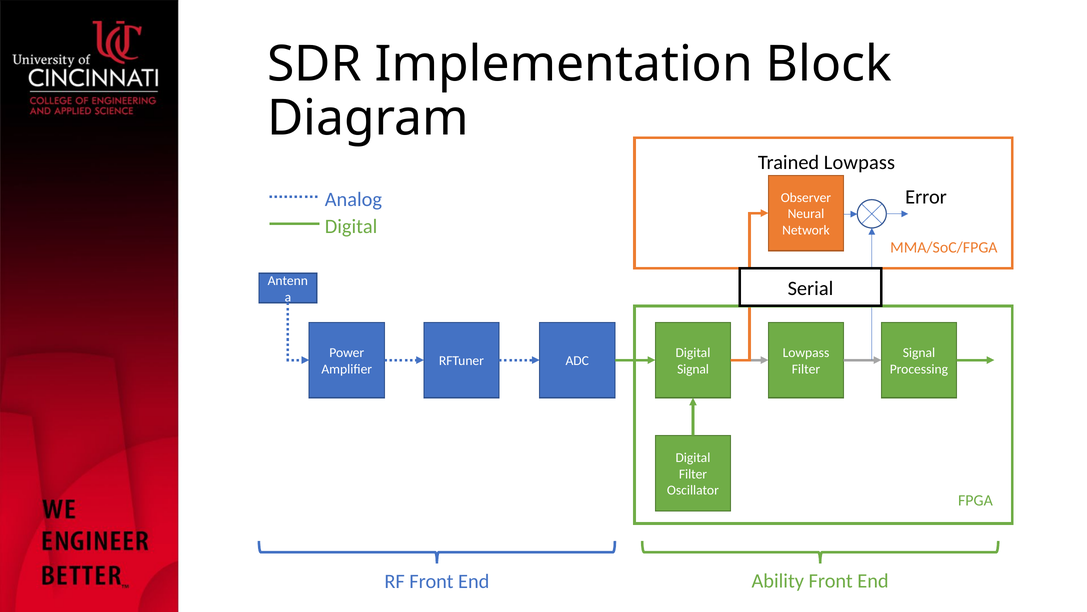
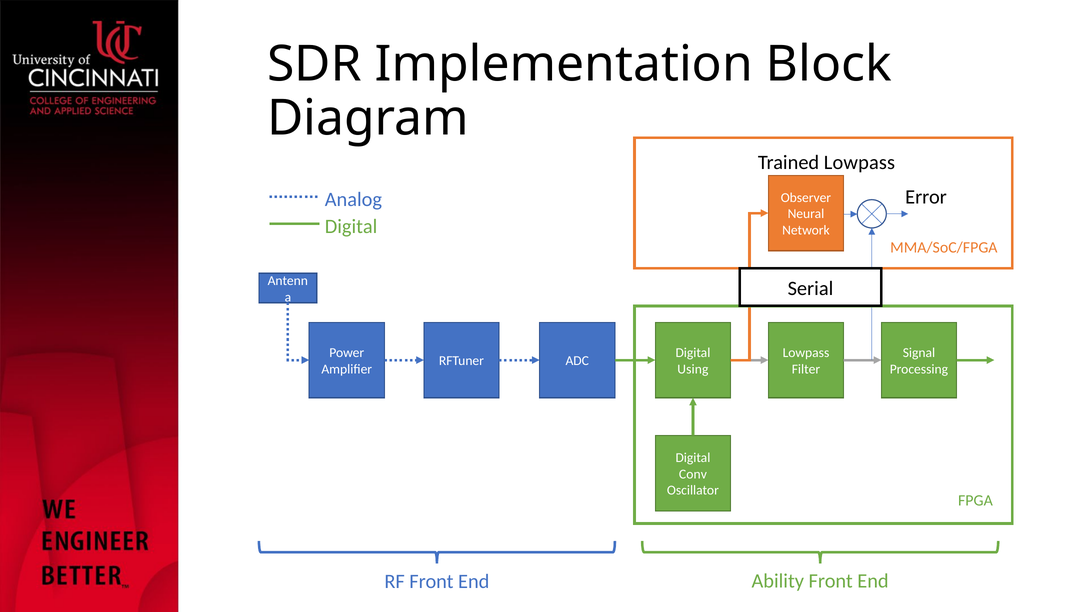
Signal: Signal -> Using (693, 369)
Filter: Filter -> Conv (693, 474)
